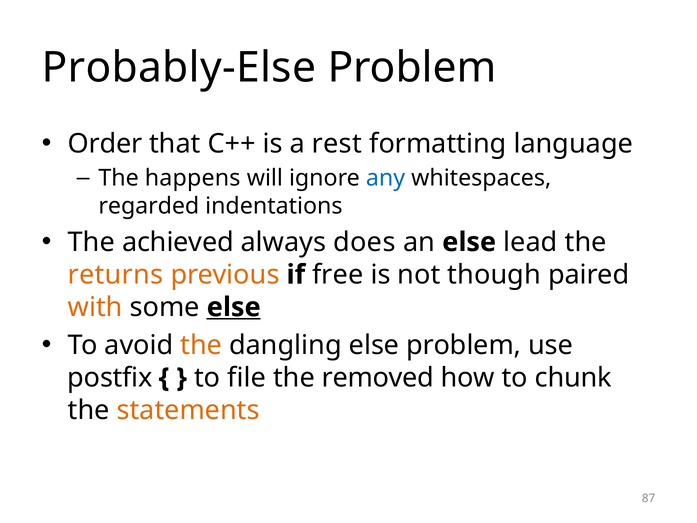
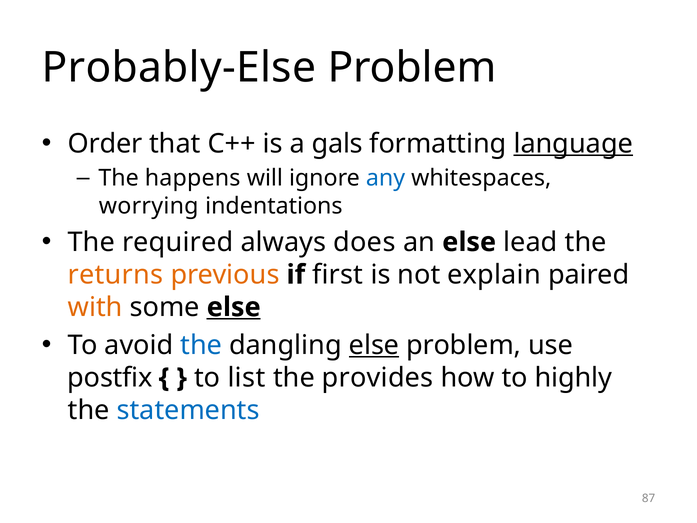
rest: rest -> gals (337, 144)
language underline: none -> present (573, 144)
regarded: regarded -> worrying (149, 206)
achieved: achieved -> required (178, 242)
free: free -> first (338, 275)
though: though -> explain (494, 275)
the colour: orange -> blue (201, 345)
else underline: none -> present (374, 345)
file: file -> list (247, 378)
removed: removed -> provides (378, 378)
chunk: chunk -> highly (573, 378)
statements colour: orange -> blue (188, 410)
